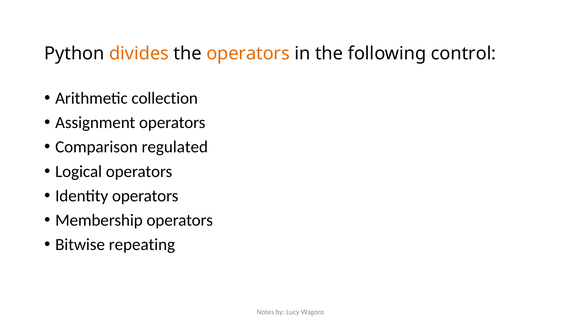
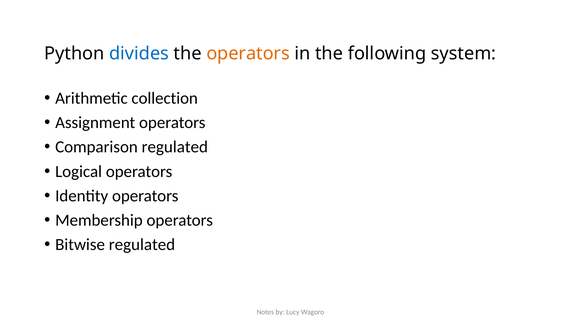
divides colour: orange -> blue (139, 53)
control: control -> system (464, 53)
Bitwise repeating: repeating -> regulated (142, 244)
